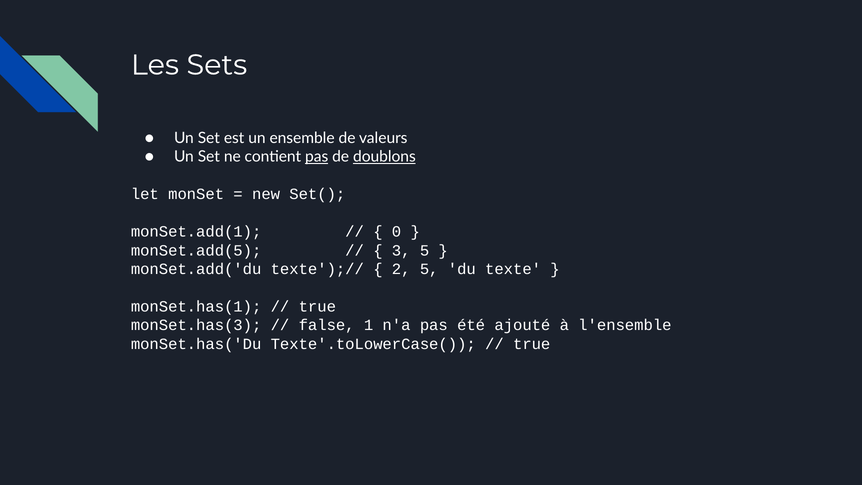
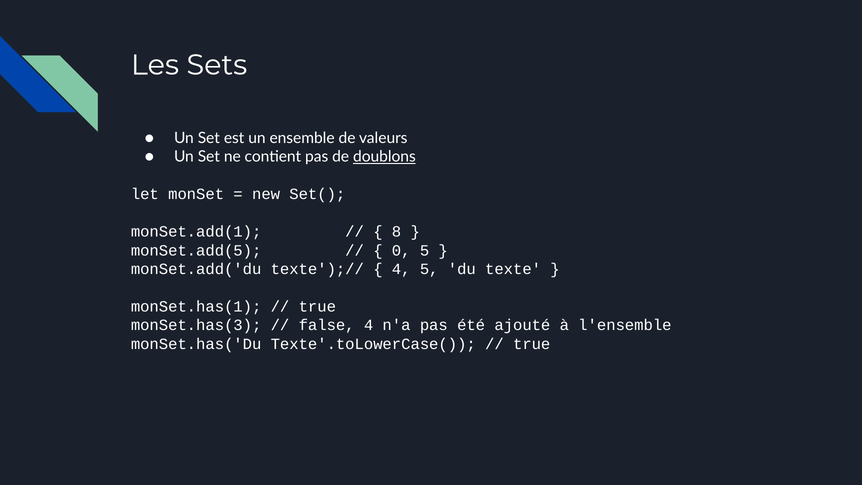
pas underline: present -> none (317, 157)
0: 0 -> 8 (397, 232)
3: 3 -> 0 (401, 250)
2: 2 -> 4 (401, 269)
false 1: 1 -> 4 (369, 325)
